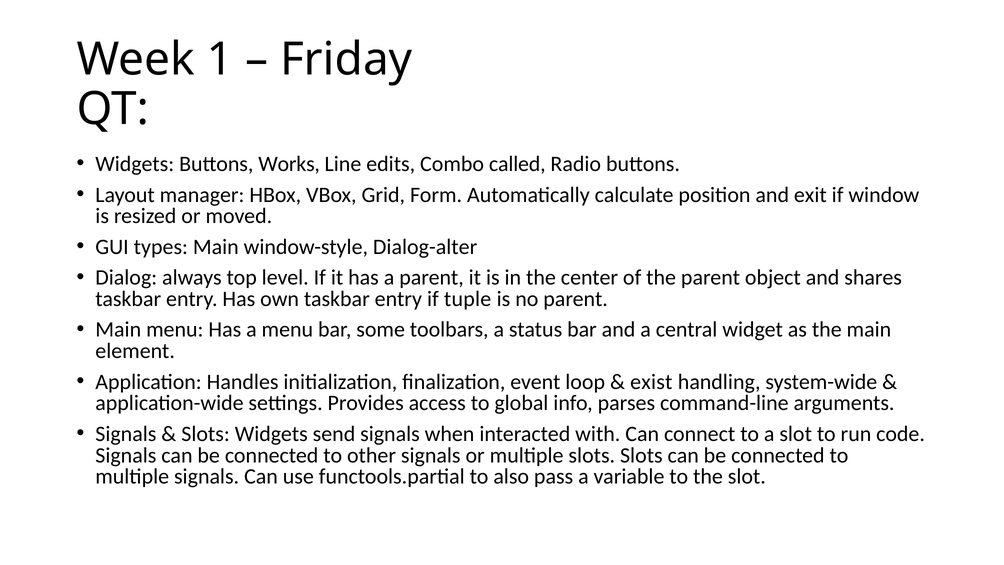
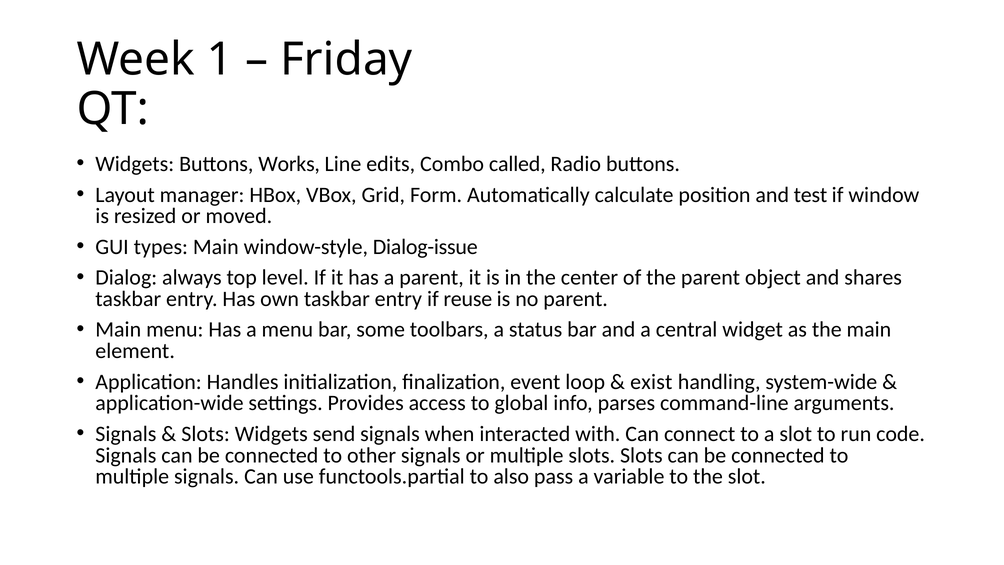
exit: exit -> test (810, 195)
Dialog-alter: Dialog-alter -> Dialog-issue (425, 247)
tuple: tuple -> reuse (468, 299)
